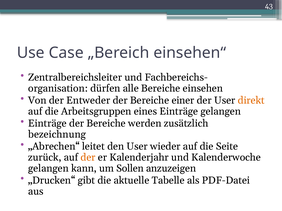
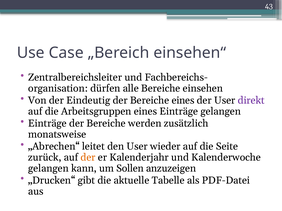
Entweder: Entweder -> Eindeutig (88, 101)
Bereiche einer: einer -> eines (183, 101)
direkt colour: orange -> purple (251, 101)
bezeichnung: bezeichnung -> monatsweise (57, 135)
